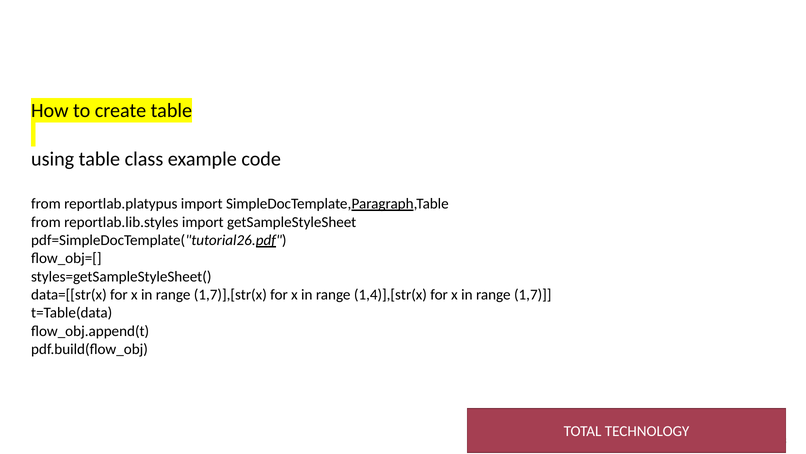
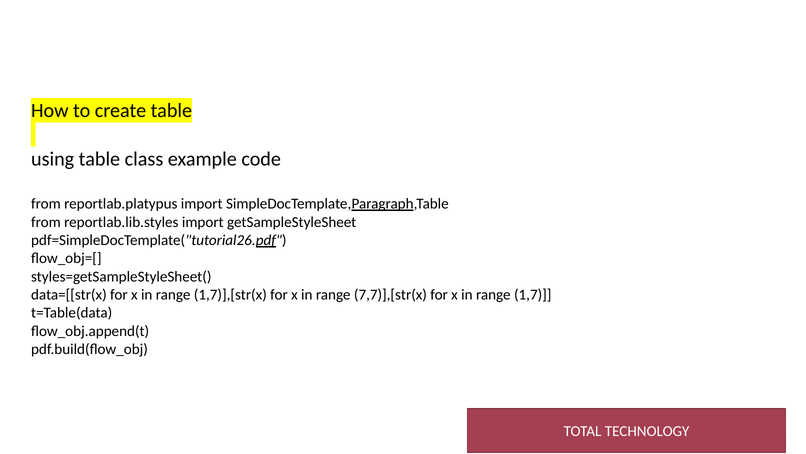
1,4)],[str(x: 1,4)],[str(x -> 7,7)],[str(x (390, 294)
